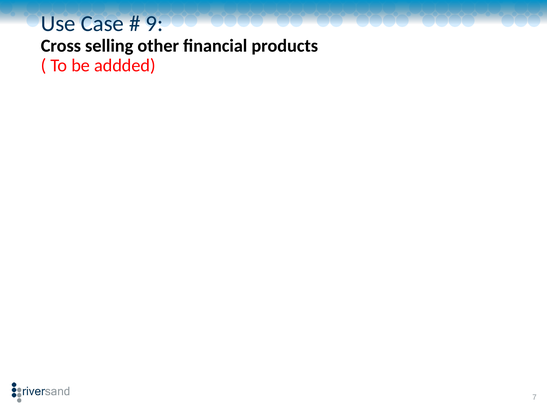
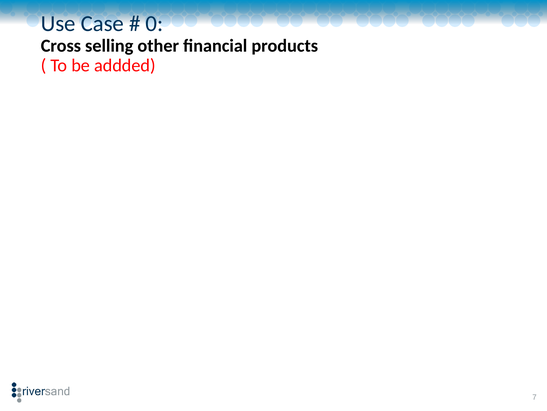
9: 9 -> 0 (154, 23)
